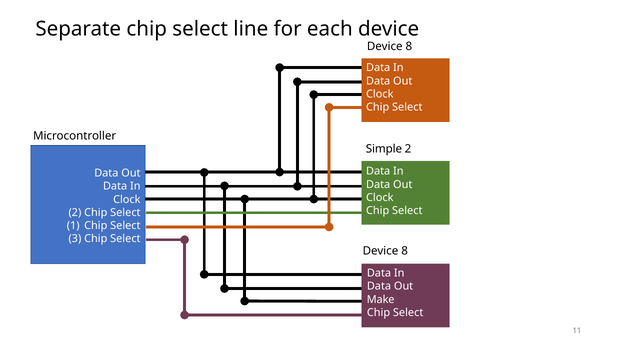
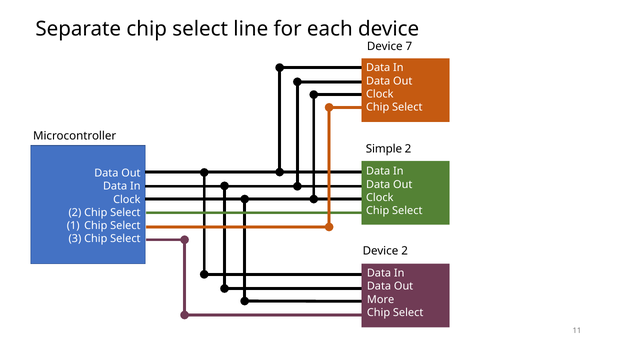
8: 8 -> 7 (409, 46)
8: 8 -> 2 (405, 251)
Make: Make -> More (381, 300)
